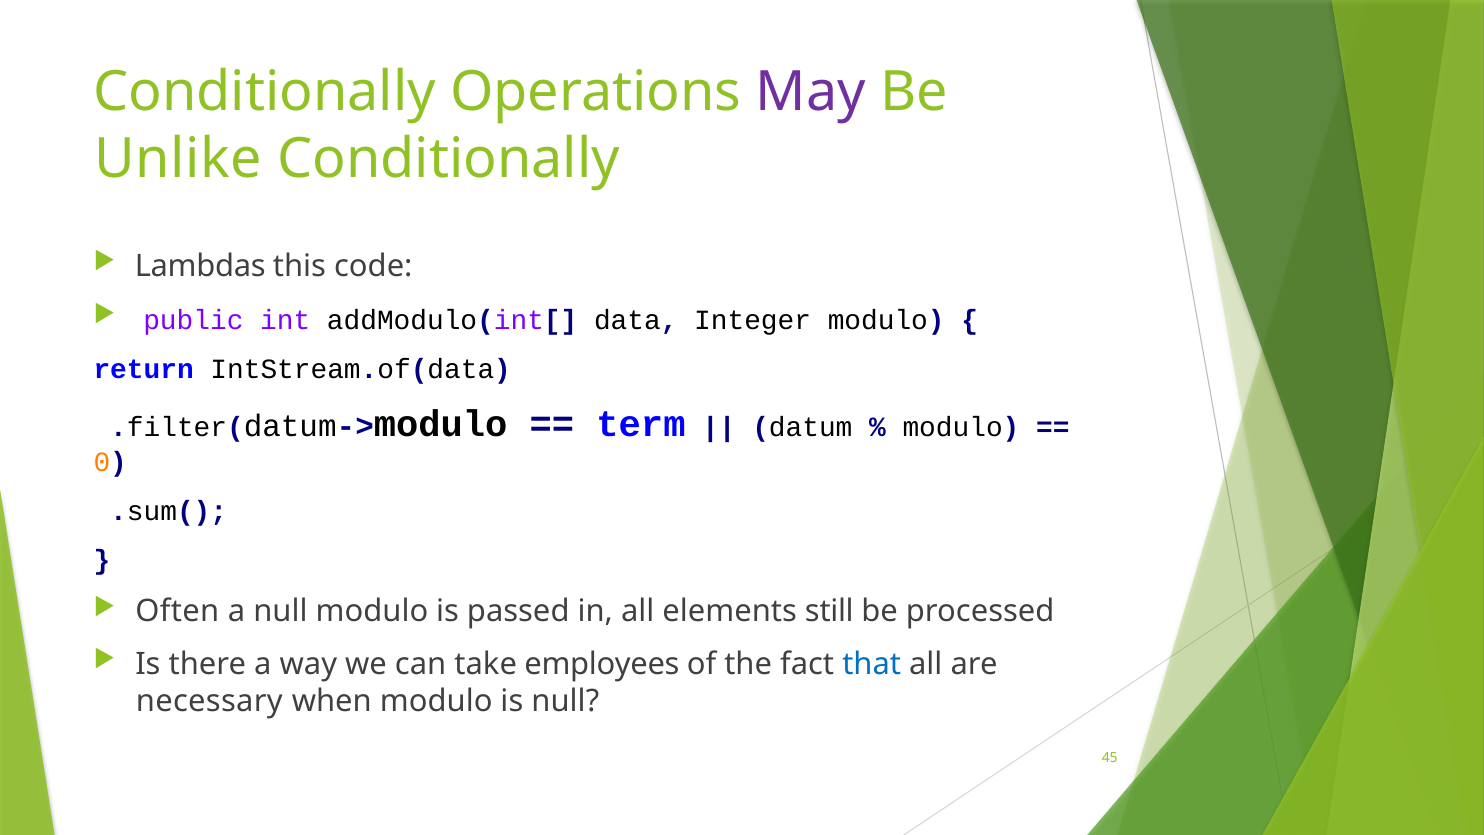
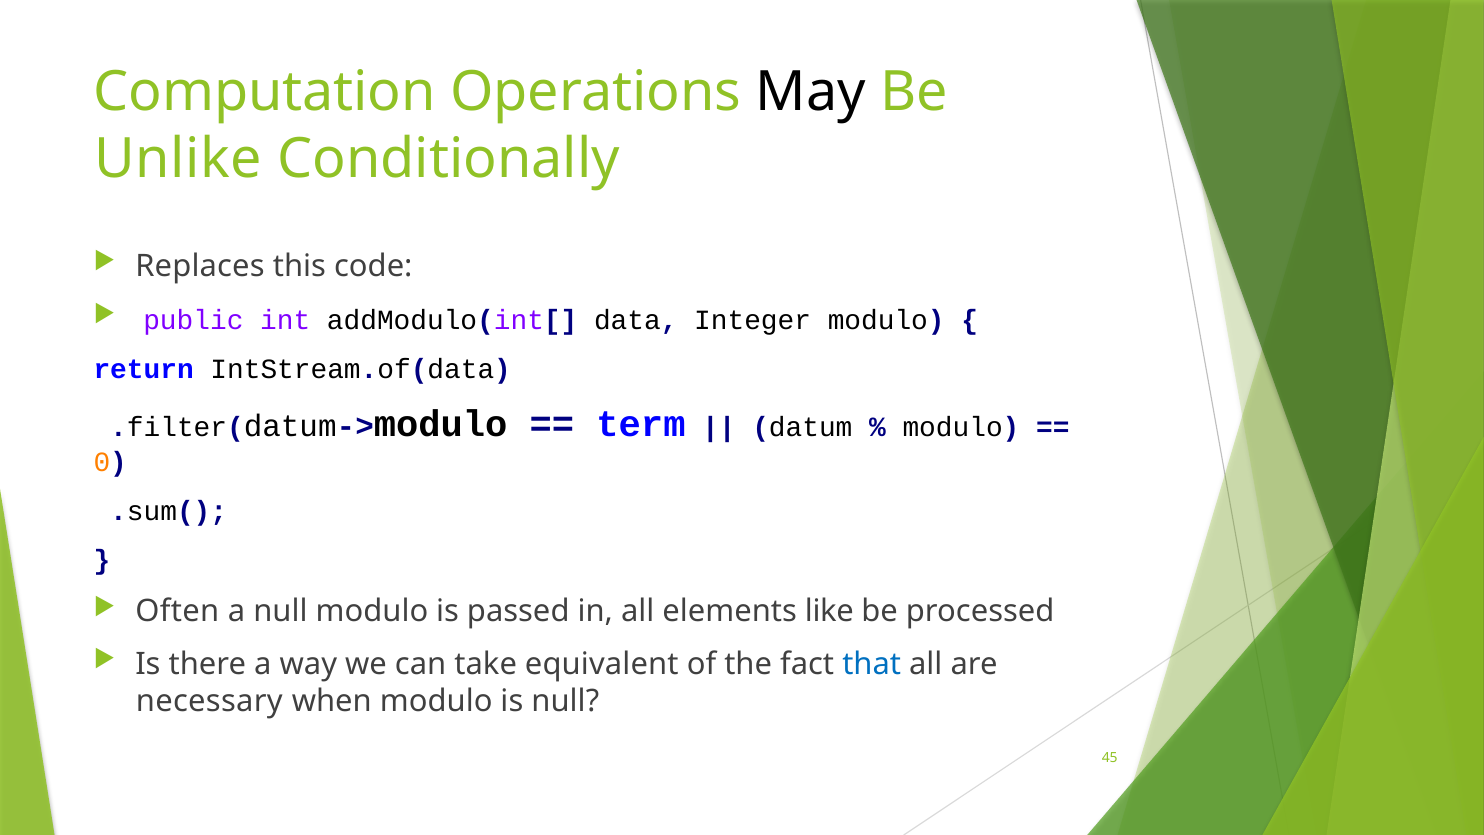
Conditionally: Conditionally -> Computation (265, 93)
May colour: purple -> black (811, 93)
Lambdas: Lambdas -> Replaces (200, 266)
still: still -> like (829, 611)
employees: employees -> equivalent (602, 664)
